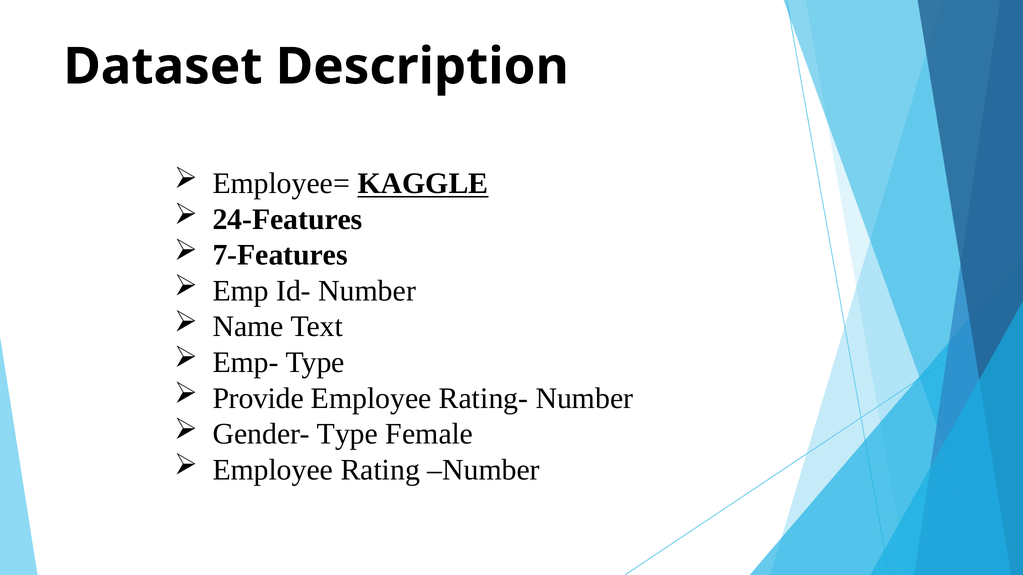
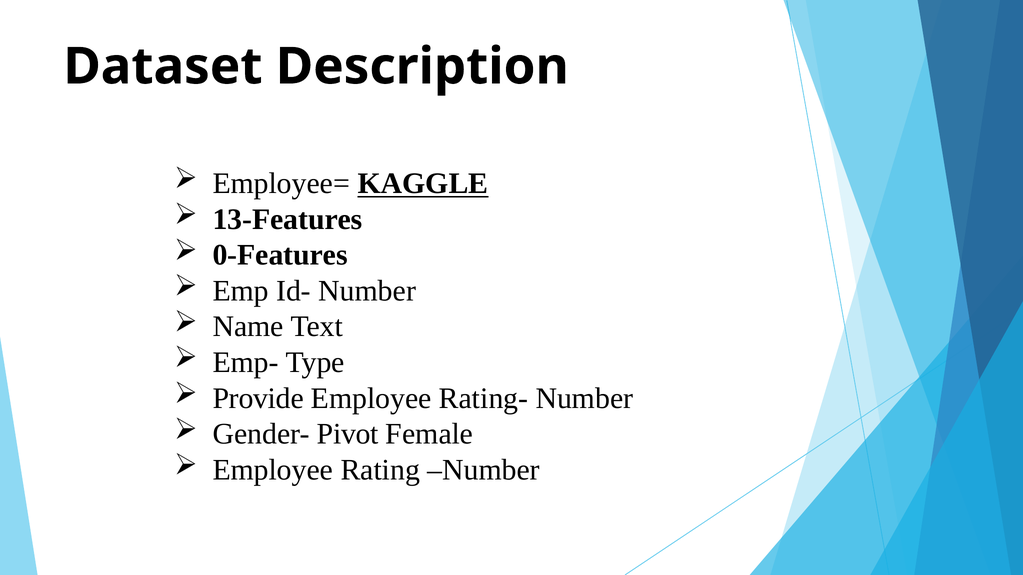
24-Features: 24-Features -> 13-Features (288, 219)
7-Features: 7-Features -> 0-Features (280, 255)
Gender- Type: Type -> Pivot (348, 434)
